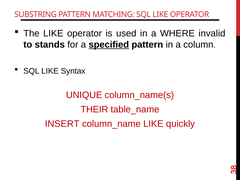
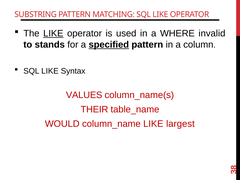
LIKE underline: none -> present (53, 33)
UNIQUE: UNIQUE -> VALUES (84, 95)
INSERT: INSERT -> WOULD (62, 124)
quickly: quickly -> largest (180, 124)
